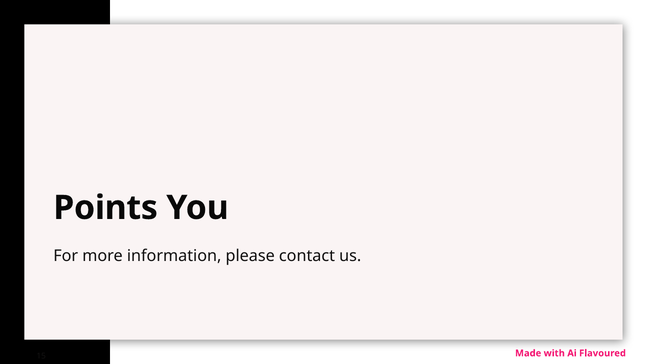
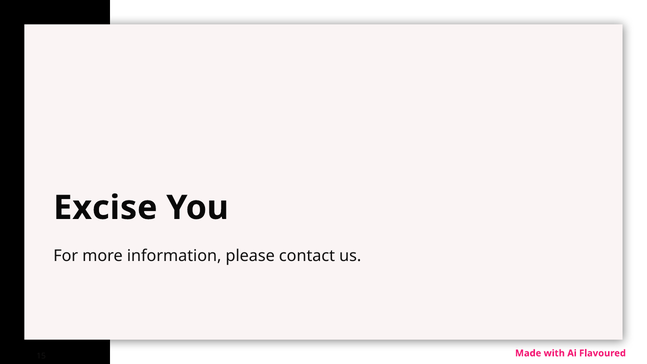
Points: Points -> Excise (105, 208)
